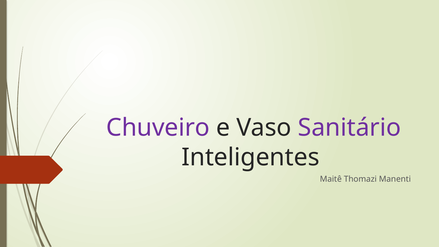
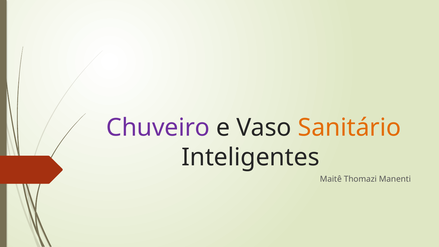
Sanitário colour: purple -> orange (349, 128)
